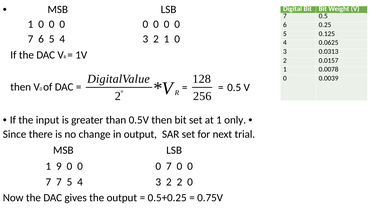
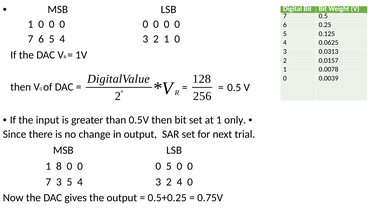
9: 9 -> 8 (59, 166)
7: 7 -> 5 (169, 166)
7 7: 7 -> 3 (59, 182)
2 2: 2 -> 4 (179, 182)
